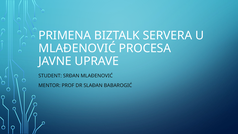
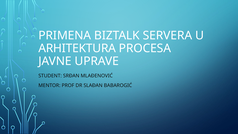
MLAĐENOVIĆ: MLAĐENOVIĆ -> ARHITEKTURA (77, 48)
